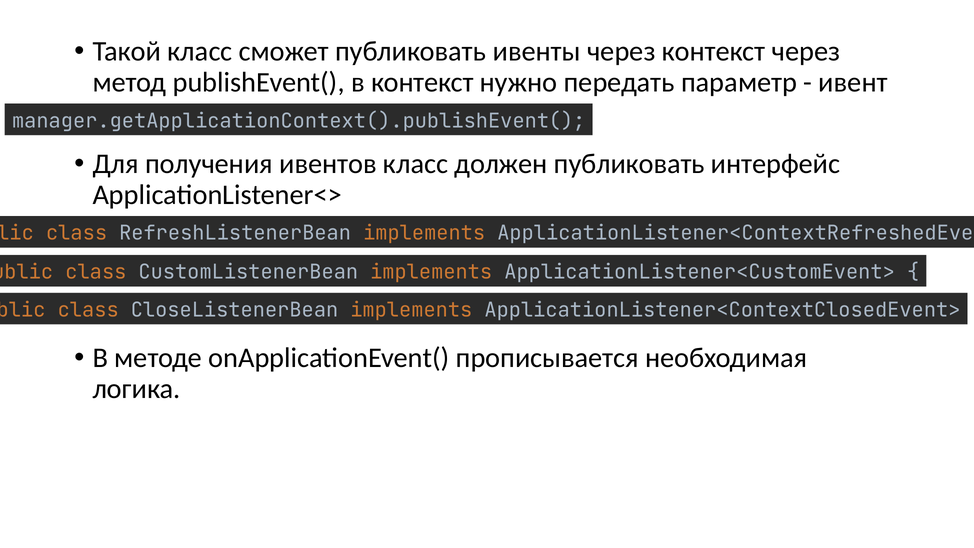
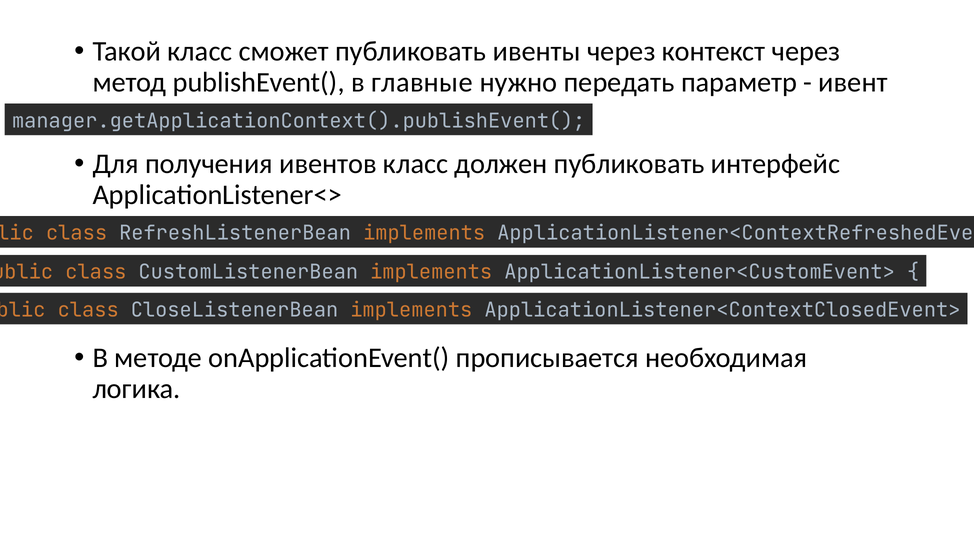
в контекст: контекст -> главные (422, 82)
